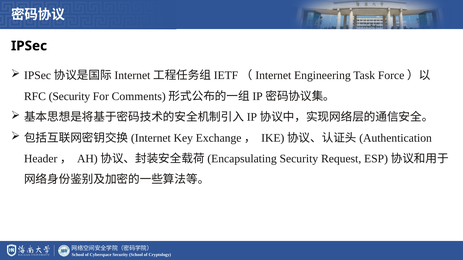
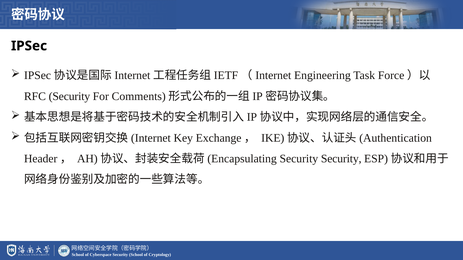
Security Request: Request -> Security (341, 159)
